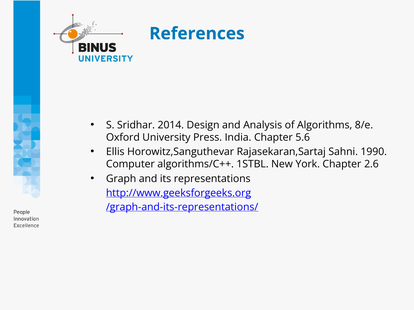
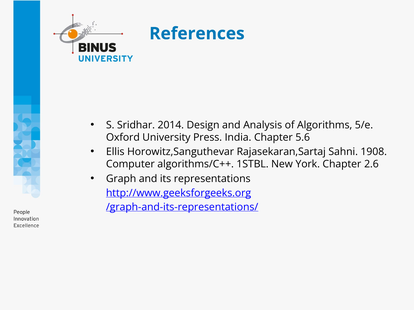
8/e: 8/e -> 5/e (364, 125)
1990: 1990 -> 1908 (374, 152)
